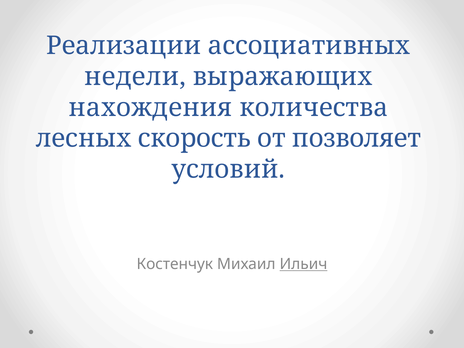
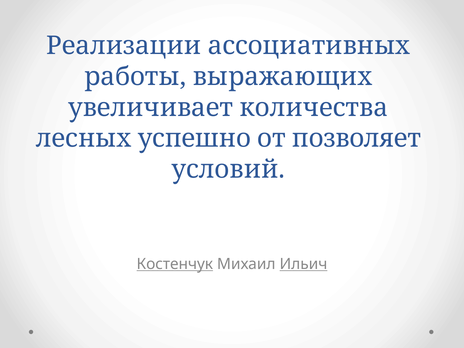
недели: недели -> работы (135, 77)
нахождения: нахождения -> увеличивает (151, 107)
скорость: скорость -> успешно (194, 138)
Костенчук underline: none -> present (175, 264)
